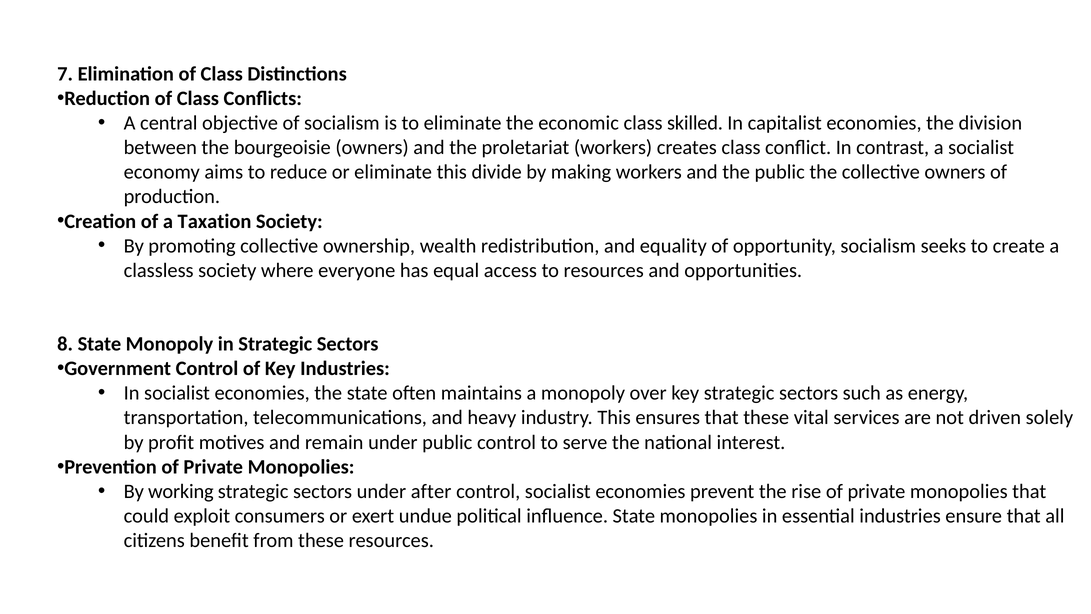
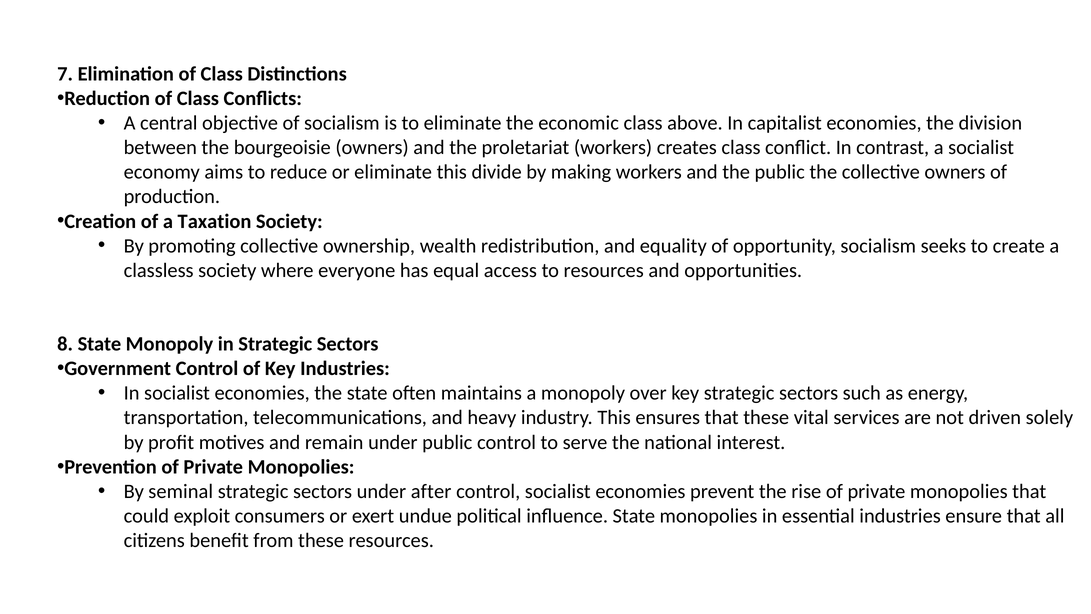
skilled: skilled -> above (695, 123)
working: working -> seminal (181, 491)
